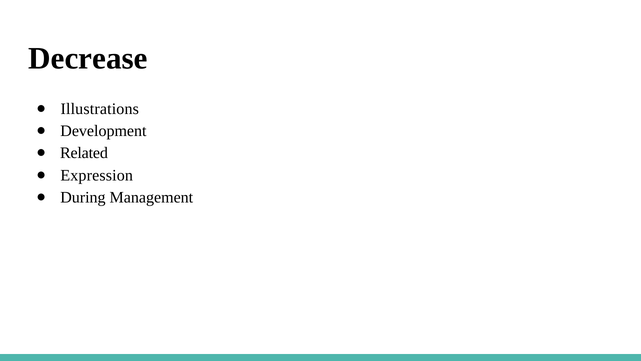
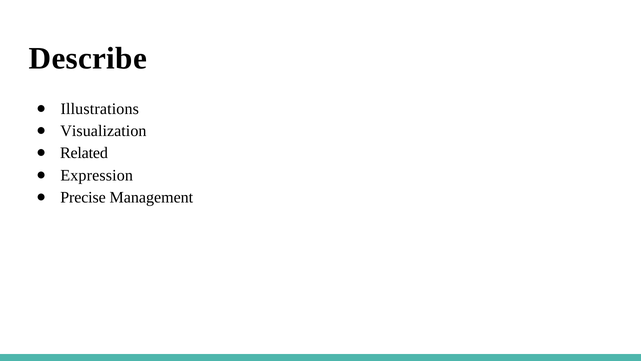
Decrease: Decrease -> Describe (88, 58)
Development: Development -> Visualization (103, 131)
During: During -> Precise (83, 197)
